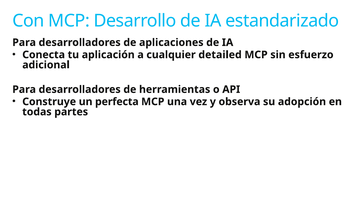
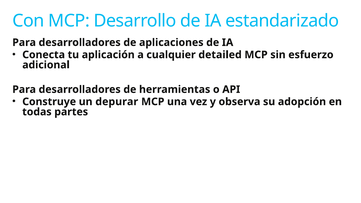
perfecta: perfecta -> depurar (117, 102)
